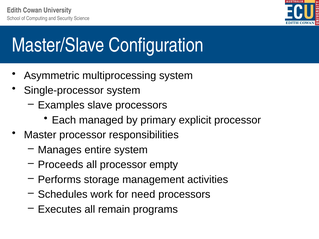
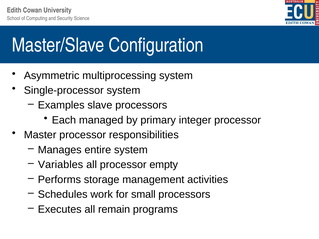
explicit: explicit -> integer (195, 120)
Proceeds: Proceeds -> Variables (61, 165)
need: need -> small (143, 195)
